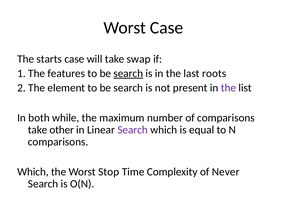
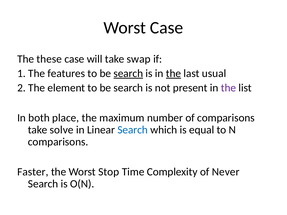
starts: starts -> these (49, 59)
the underline: none -> present (173, 73)
roots: roots -> usual (214, 73)
while: while -> place (66, 118)
other: other -> solve (62, 130)
Search colour: purple -> blue (133, 130)
Which: Which -> Faster (33, 172)
